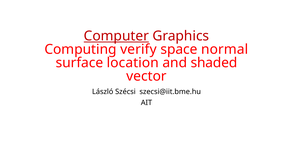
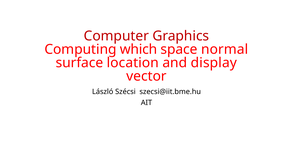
Computer underline: present -> none (116, 36)
verify: verify -> which (139, 49)
shaded: shaded -> display (214, 63)
